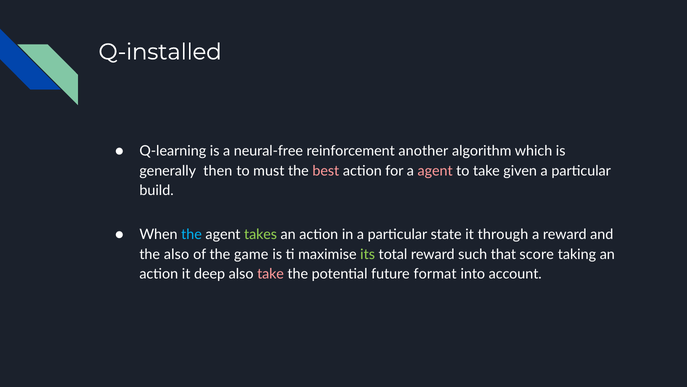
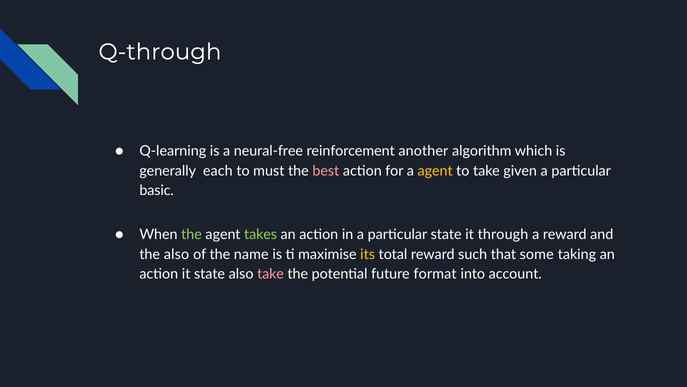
Q-installed: Q-installed -> Q-through (160, 52)
then: then -> each (218, 171)
agent colour: pink -> yellow (435, 171)
build: build -> basic (157, 190)
the colour: light blue -> light green (192, 234)
game: game -> name (251, 254)
its colour: light green -> yellow (368, 254)
score: score -> some (537, 254)
it deep: deep -> state (210, 274)
